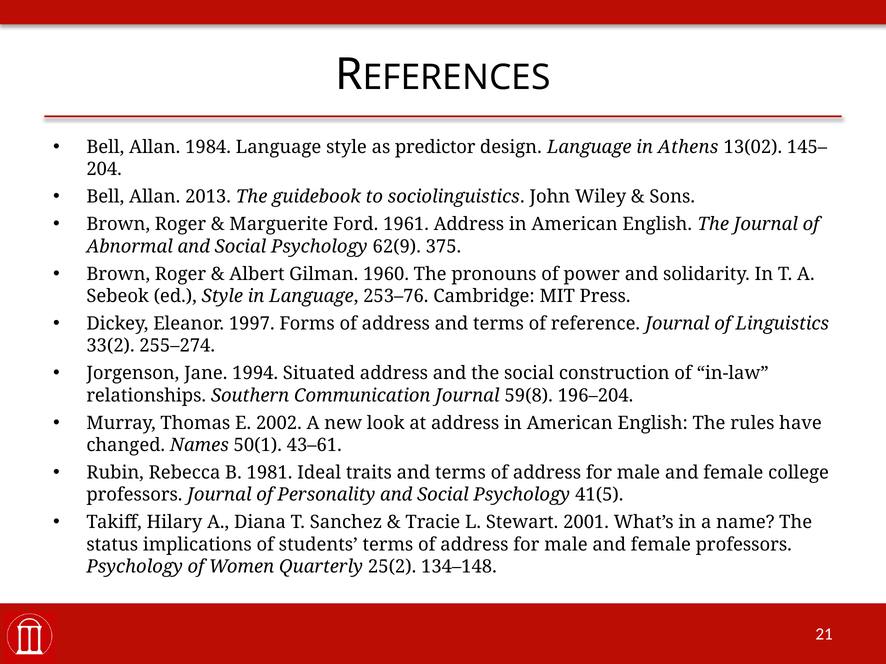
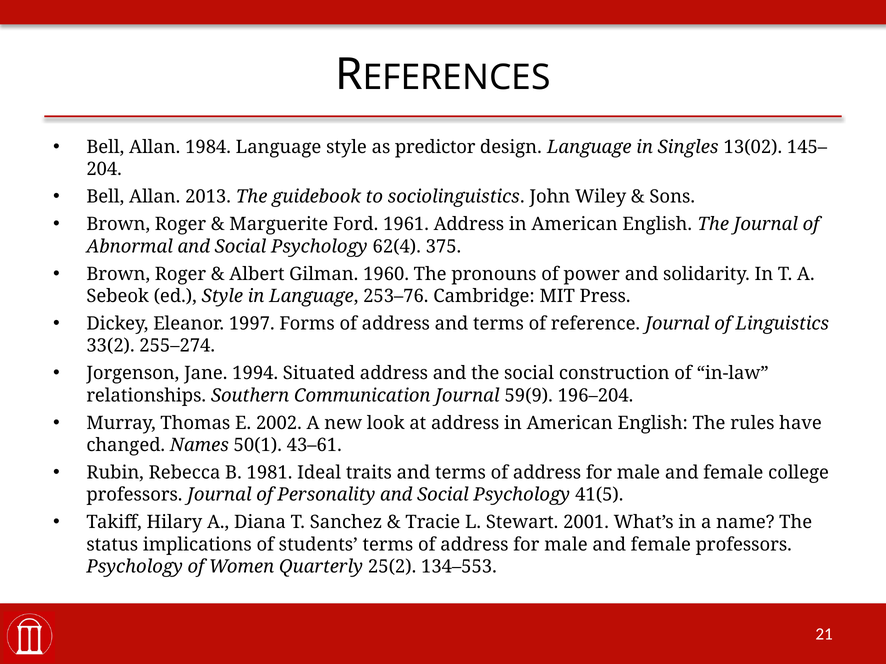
Athens: Athens -> Singles (688, 147)
62(9: 62(9 -> 62(4 (397, 247)
59(8: 59(8 -> 59(9 (529, 396)
134–148: 134–148 -> 134–553 (459, 567)
